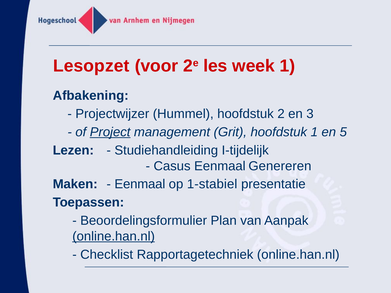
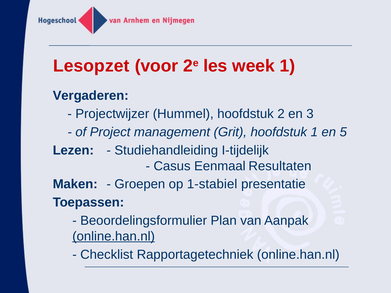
Afbakening: Afbakening -> Vergaderen (91, 96)
Project underline: present -> none (110, 132)
Genereren: Genereren -> Resultaten (280, 166)
Eenmaal: Eenmaal -> Groepen (140, 184)
